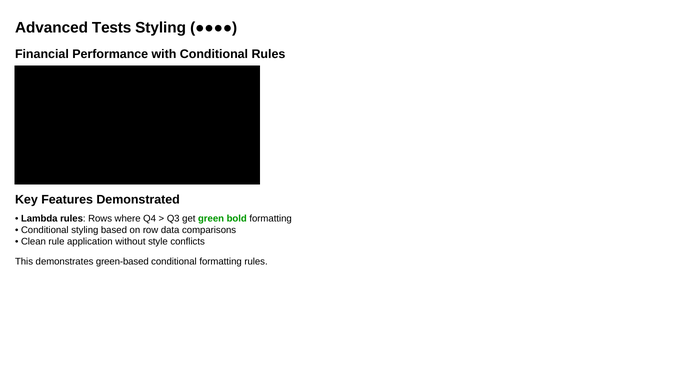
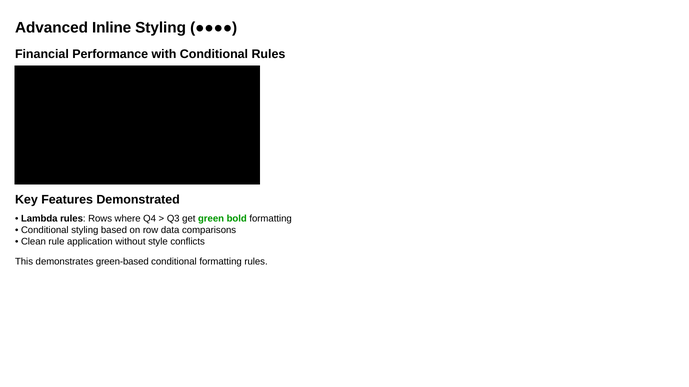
Tests: Tests -> Inline (112, 28)
